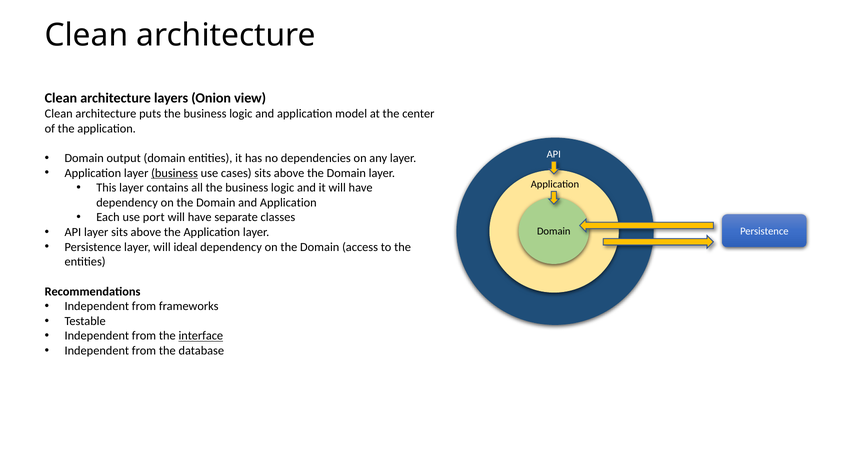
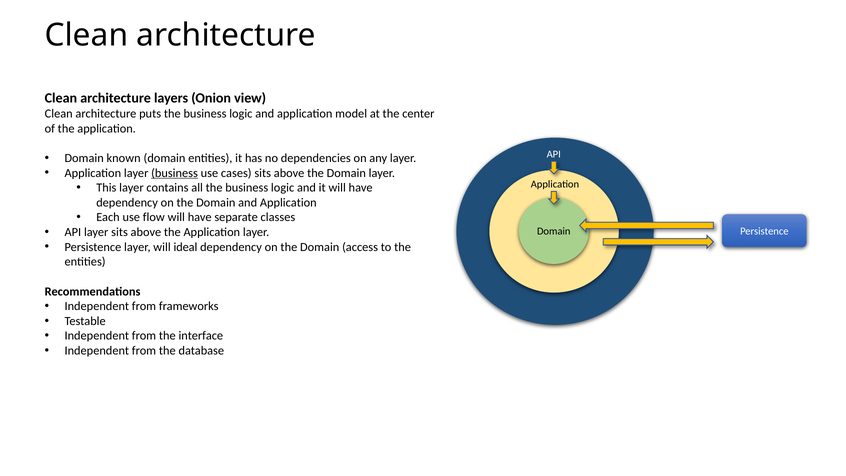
output: output -> known (124, 158)
port: port -> flow (154, 217)
interface underline: present -> none (201, 336)
